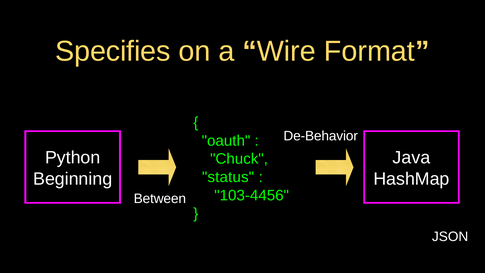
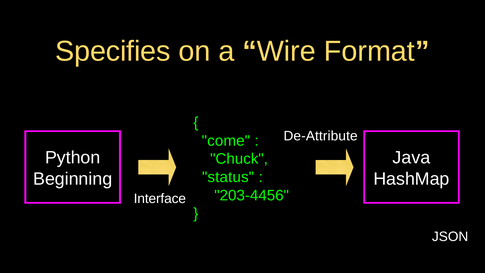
De-Behavior: De-Behavior -> De-Attribute (321, 136)
oauth: oauth -> come (226, 141)
103-4456: 103-4456 -> 203-4456 (252, 195)
Between: Between -> Interface (160, 199)
